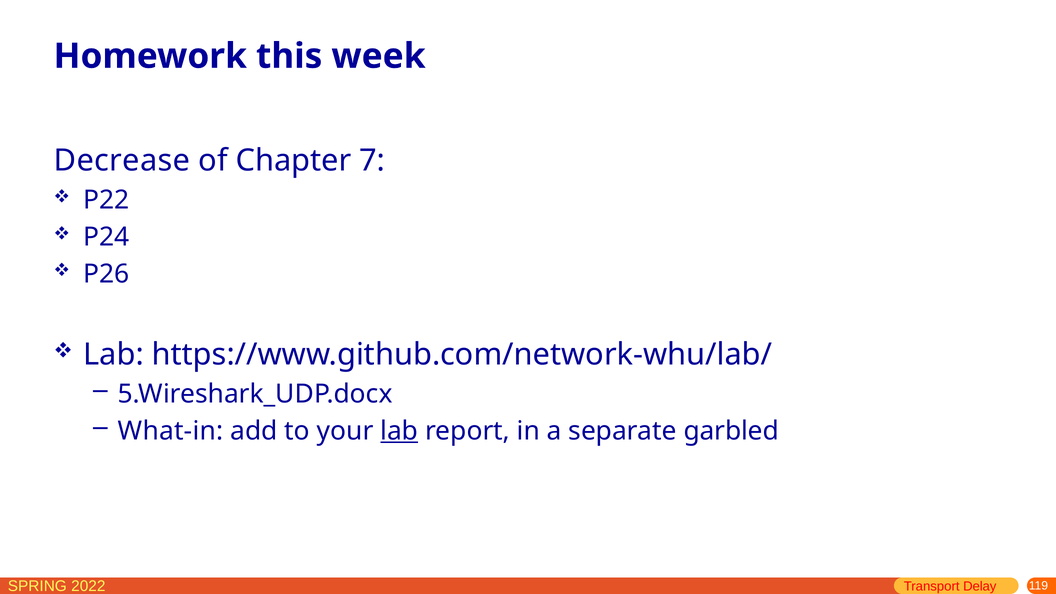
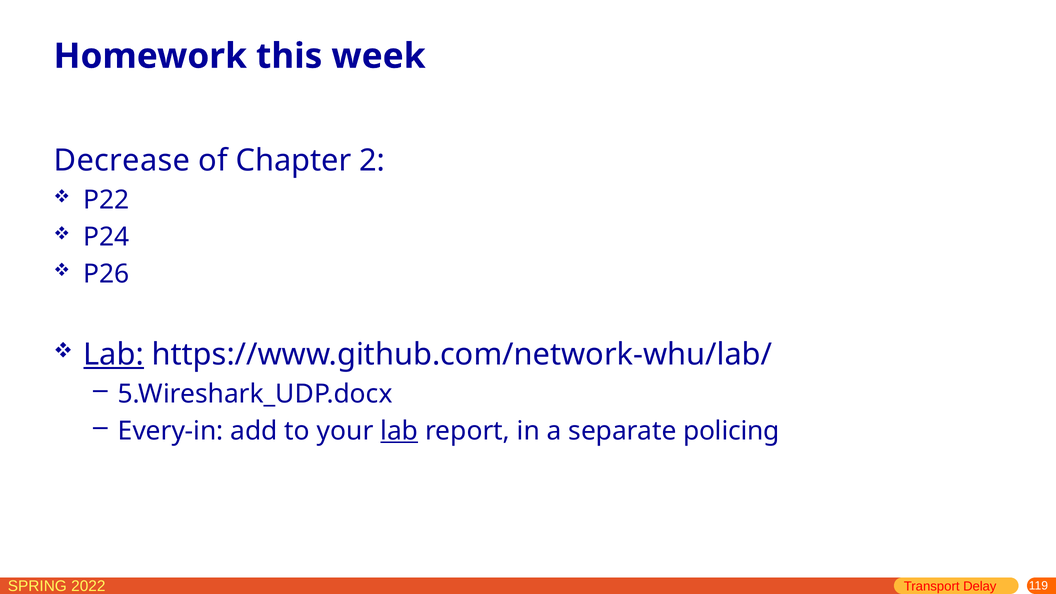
7: 7 -> 2 (372, 161)
Lab underline: none -> present (114, 355)
What-in: What-in -> Every-in (171, 431)
garbled: garbled -> policing (731, 431)
